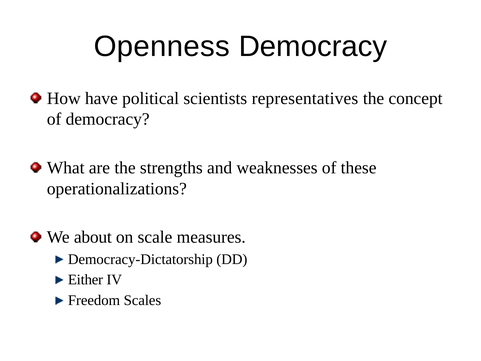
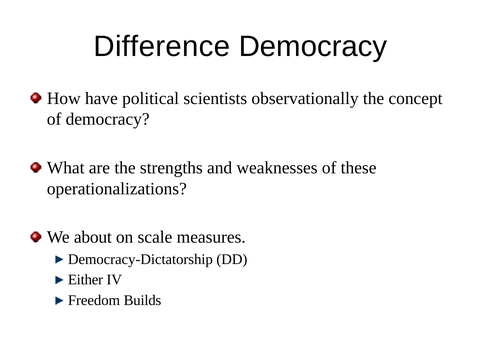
Openness: Openness -> Difference (162, 47)
representatives: representatives -> observationally (305, 98)
Scales: Scales -> Builds (142, 300)
